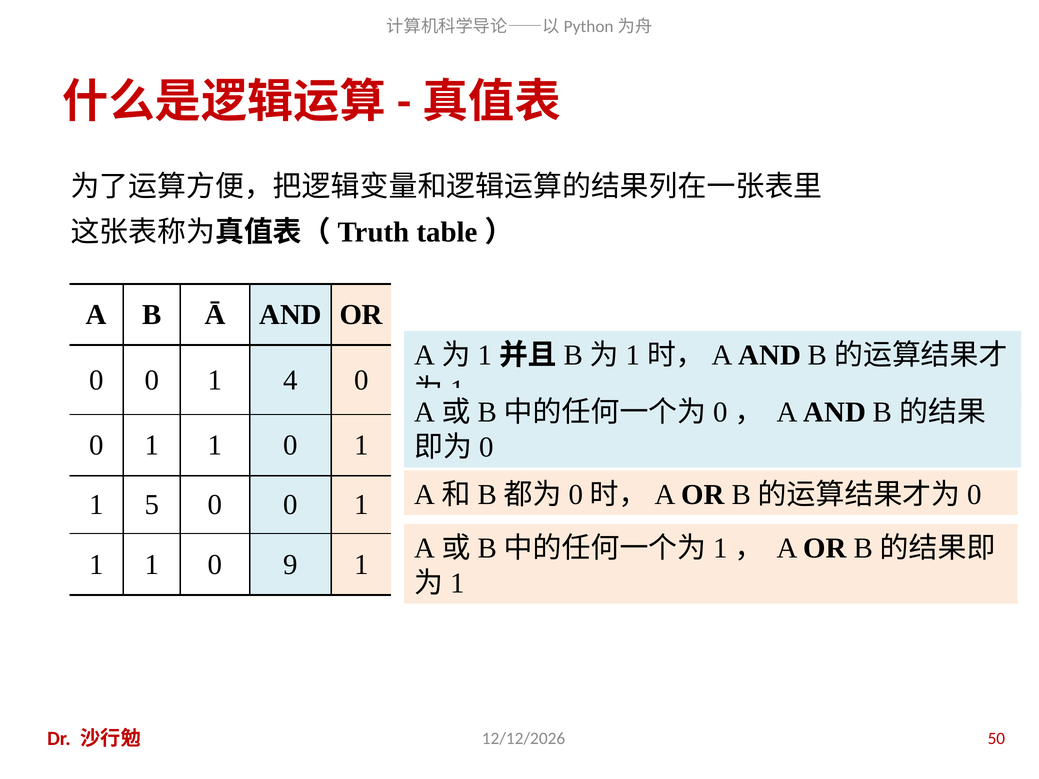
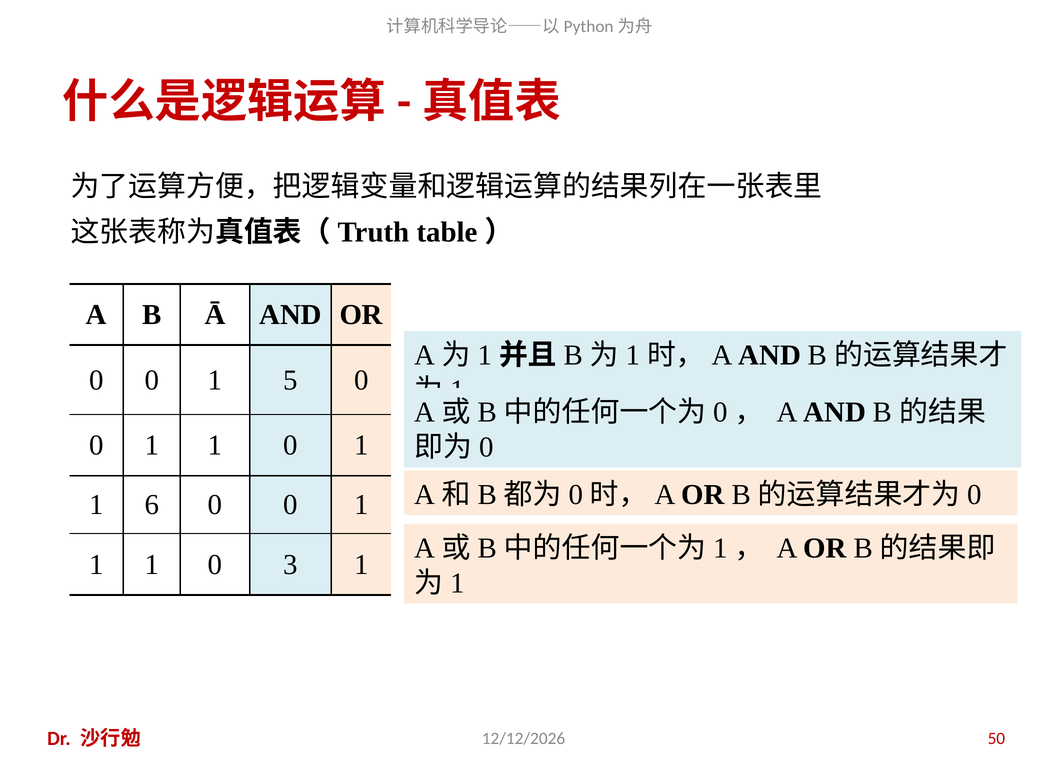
4: 4 -> 5 (291, 380)
5: 5 -> 6 (152, 505)
9: 9 -> 3 (291, 565)
